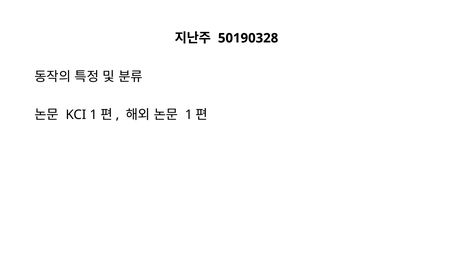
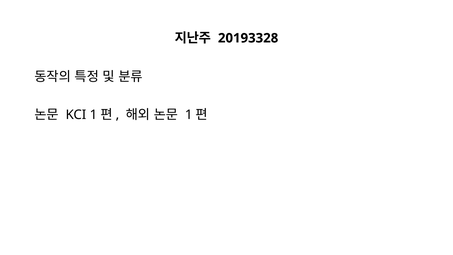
50190328: 50190328 -> 20193328 (248, 38)
